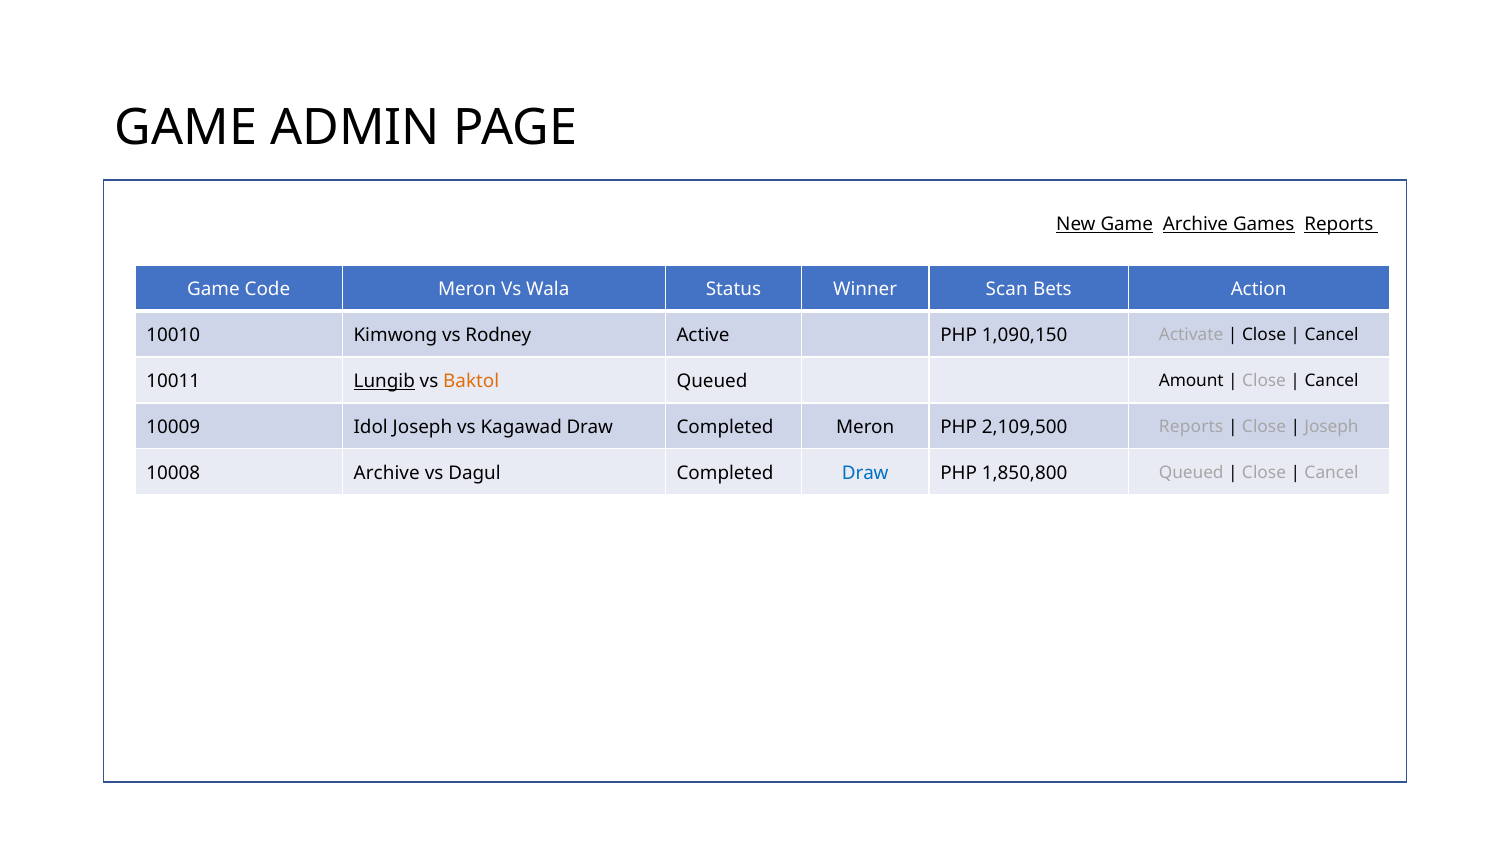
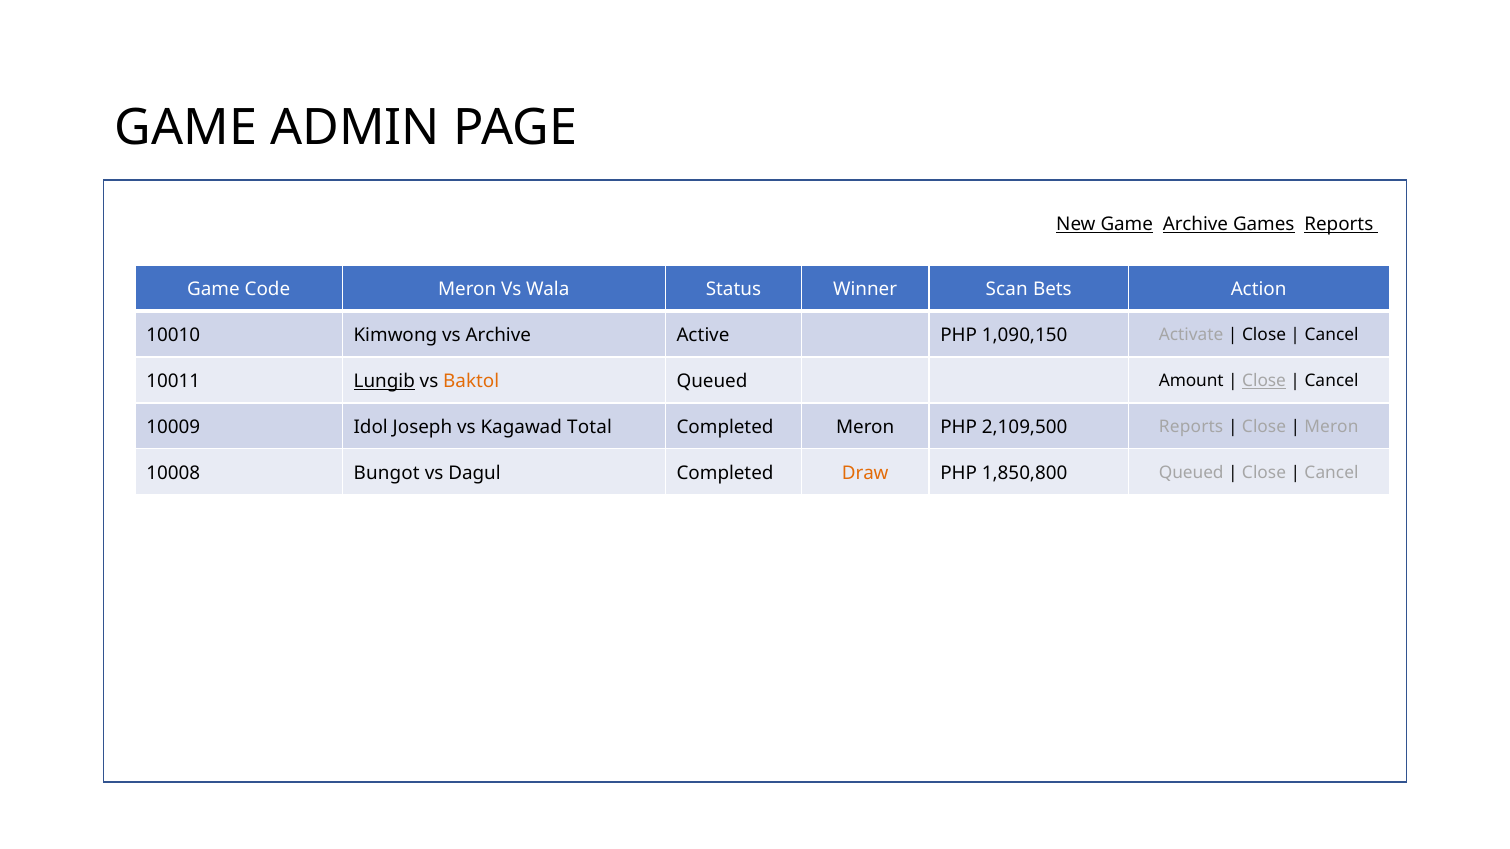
vs Rodney: Rodney -> Archive (498, 335)
Close underline: none -> present (1264, 381)
Kagawad Draw: Draw -> Total (590, 427)
Joseph: Joseph -> Meron (1331, 427)
10008 Archive: Archive -> Bungot (387, 473)
Draw colour: blue -> orange (865, 473)
